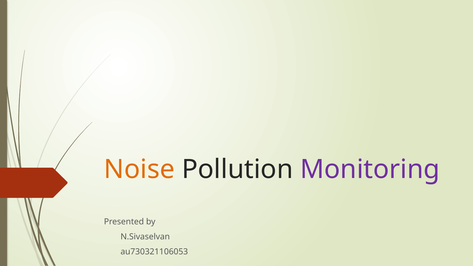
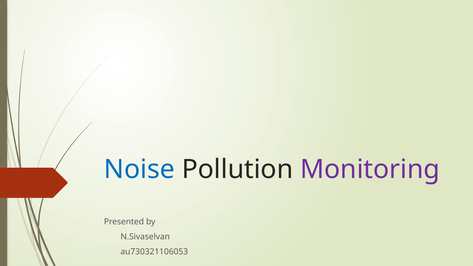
Noise colour: orange -> blue (139, 169)
